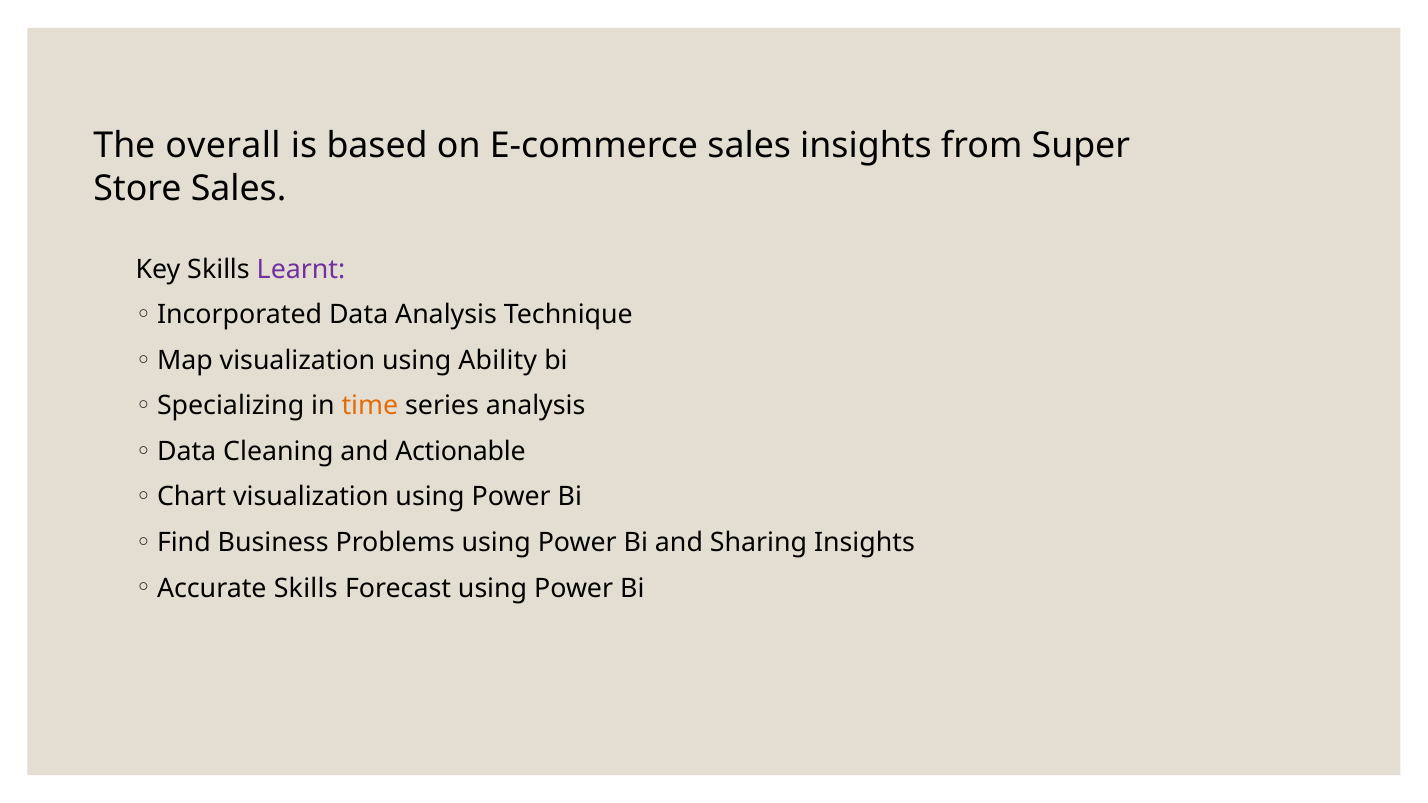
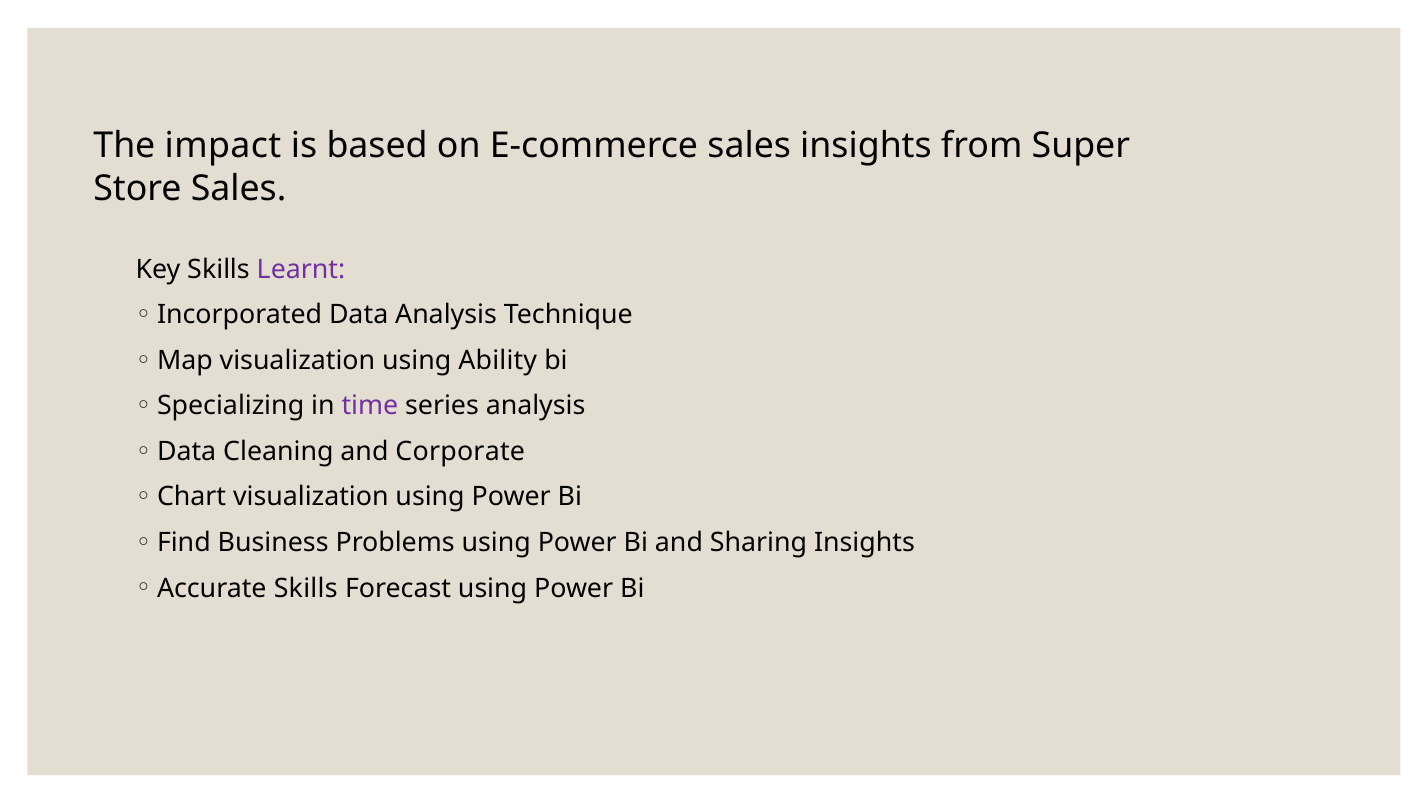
overall: overall -> impact (223, 146)
time colour: orange -> purple (370, 406)
Actionable: Actionable -> Corporate (460, 452)
